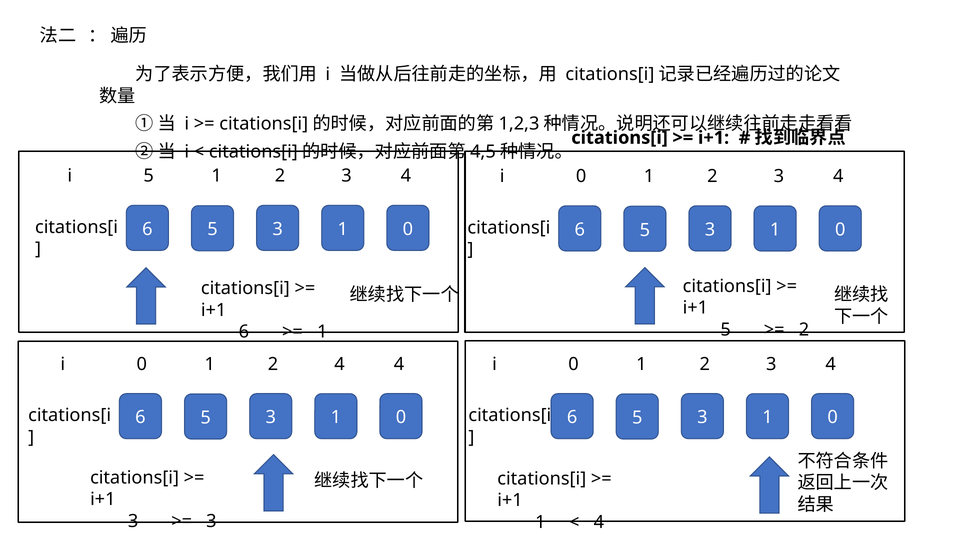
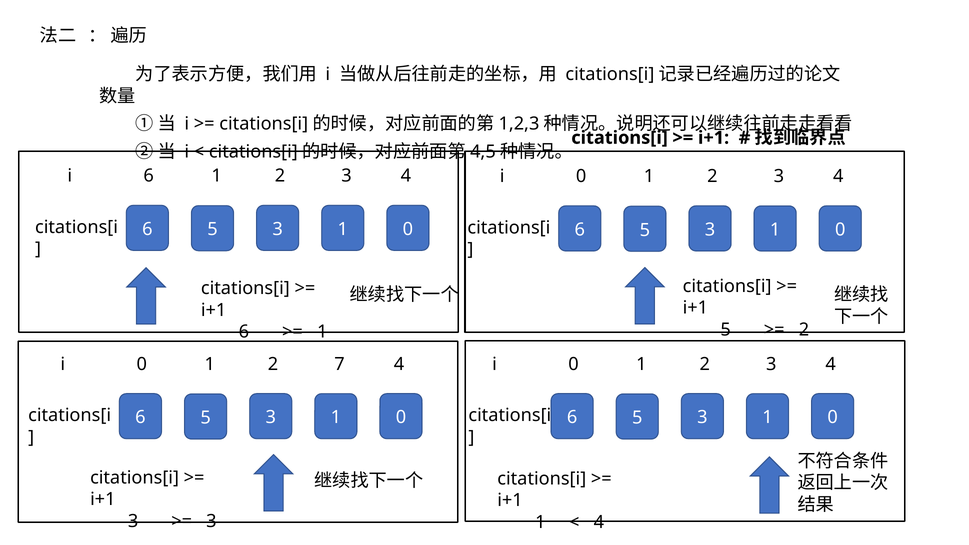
i 5: 5 -> 6 (149, 176)
2 4: 4 -> 7 (340, 364)
